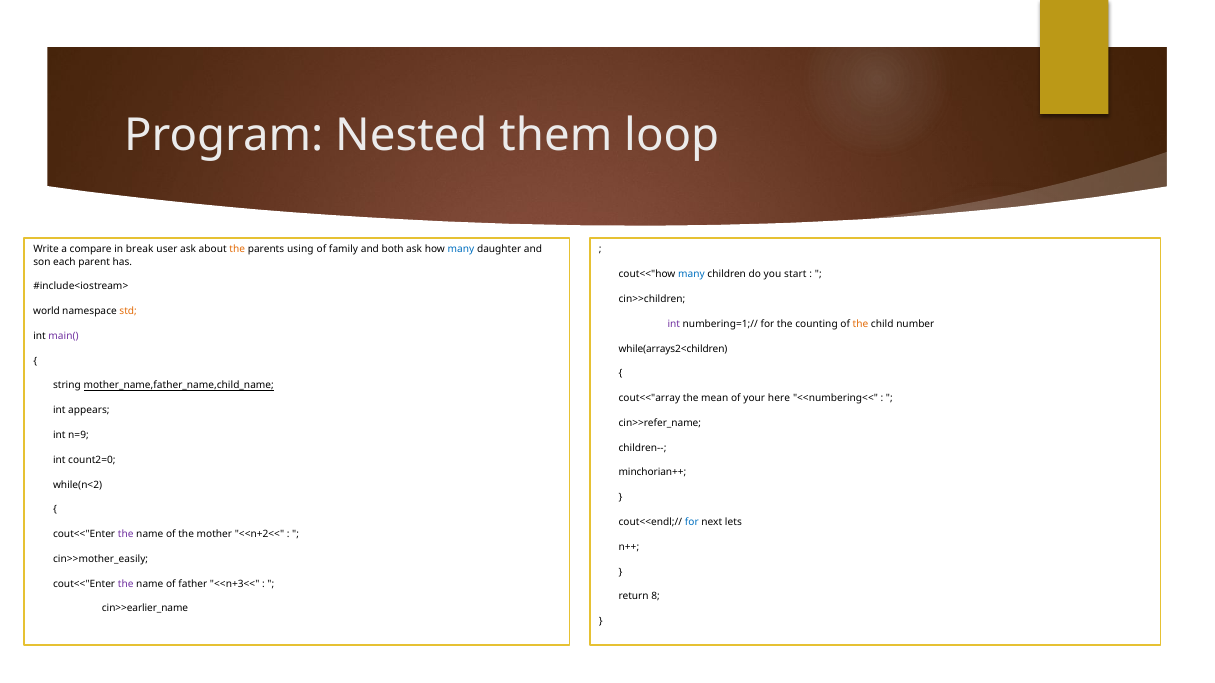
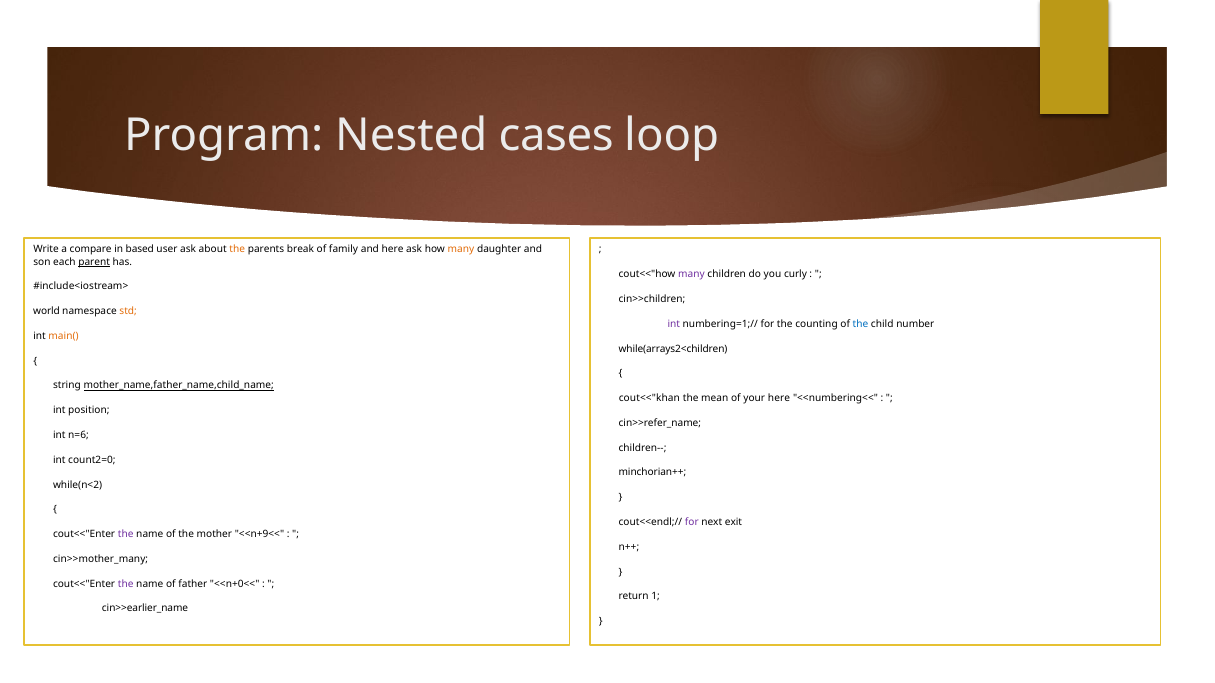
them: them -> cases (556, 135)
break: break -> based (140, 250)
using: using -> break (300, 250)
and both: both -> here (393, 250)
many colour: blue -> orange (461, 250)
parent underline: none -> present (94, 262)
many colour: blue -> purple (691, 275)
start: start -> curly (795, 275)
the colour: orange -> blue (860, 324)
main( colour: purple -> orange (64, 336)
cout<<"array: cout<<"array -> cout<<"khan (649, 399)
appears: appears -> position (89, 411)
n=9: n=9 -> n=6 (79, 435)
for colour: blue -> purple (692, 522)
lets: lets -> exit (734, 522)
<<n+2<<: <<n+2<< -> <<n+9<< (259, 535)
cin>>mother_easily: cin>>mother_easily -> cin>>mother_many (101, 559)
<<n+3<<: <<n+3<< -> <<n+0<< (235, 584)
8: 8 -> 1 (656, 597)
